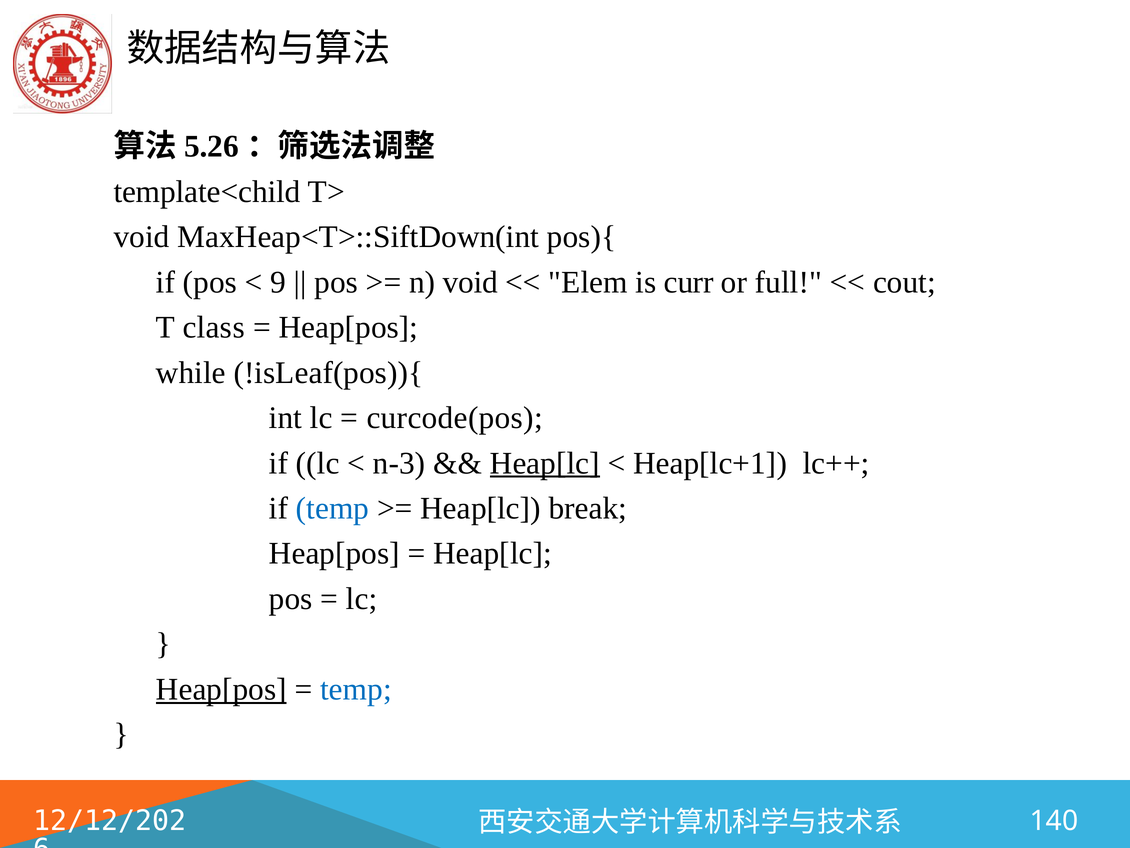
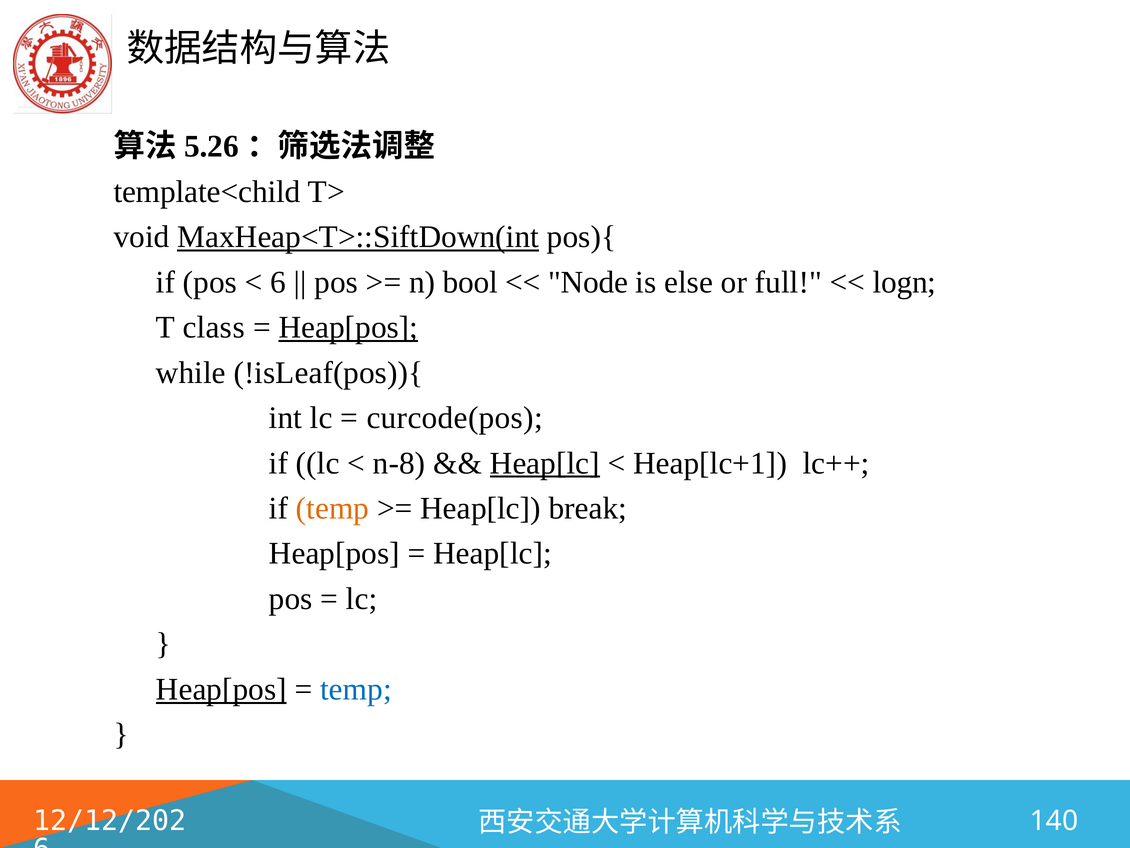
MaxHeap<T>::SiftDown(int underline: none -> present (358, 237)
9: 9 -> 6 (278, 282)
n void: void -> bool (470, 282)
Elem: Elem -> Node (588, 282)
curr: curr -> else (689, 282)
cout: cout -> logn (905, 282)
Heap[pos underline: none -> present (348, 327)
n-3: n-3 -> n-8 (399, 463)
temp colour: blue -> orange (333, 508)
